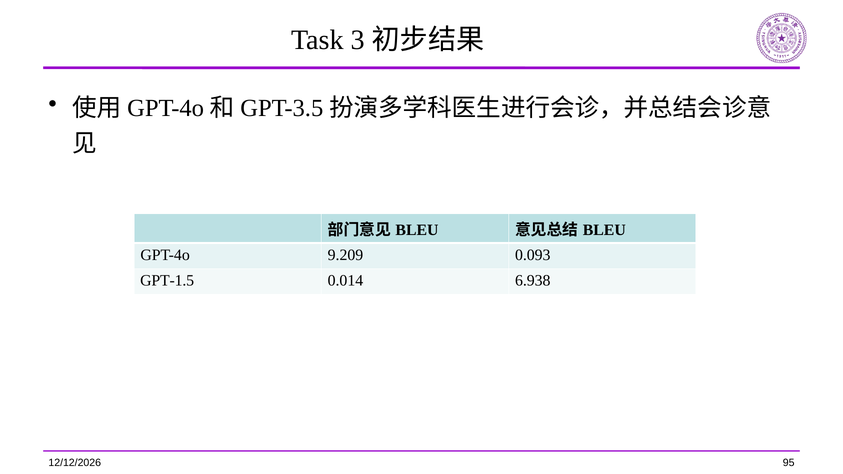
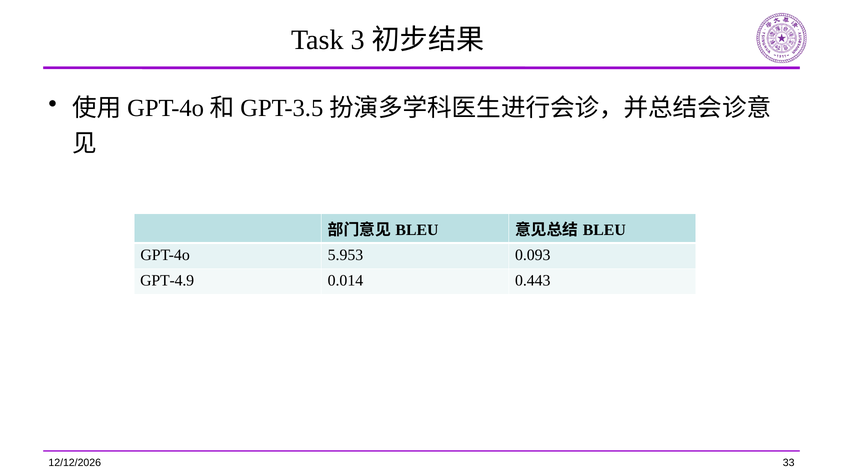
9.209: 9.209 -> 5.953 (345, 255)
GPT-1.5: GPT-1.5 -> GPT-4.9 (167, 281)
6.938: 6.938 -> 0.443 (533, 281)
95: 95 -> 33 (789, 463)
